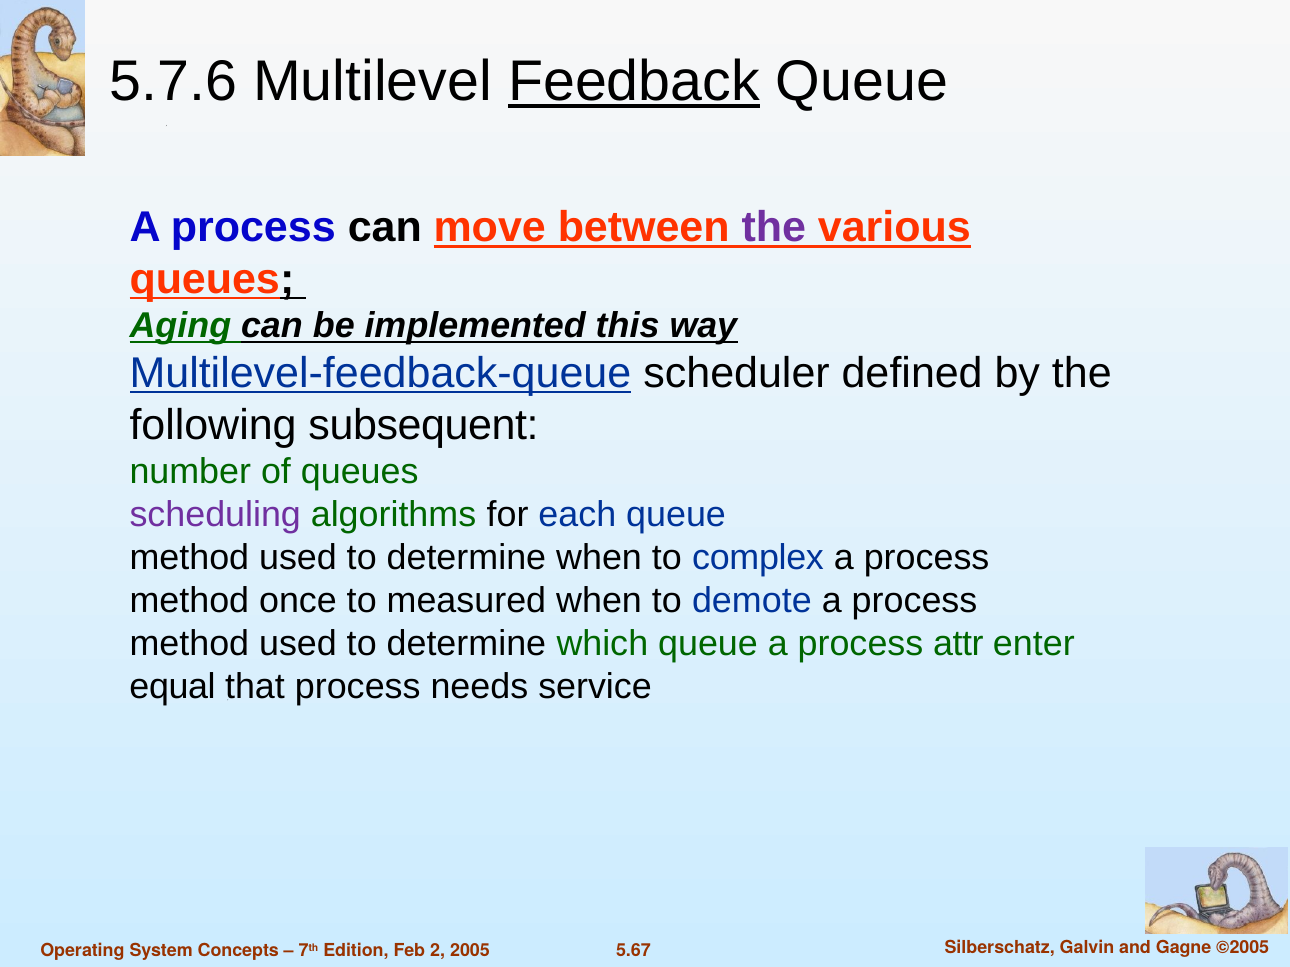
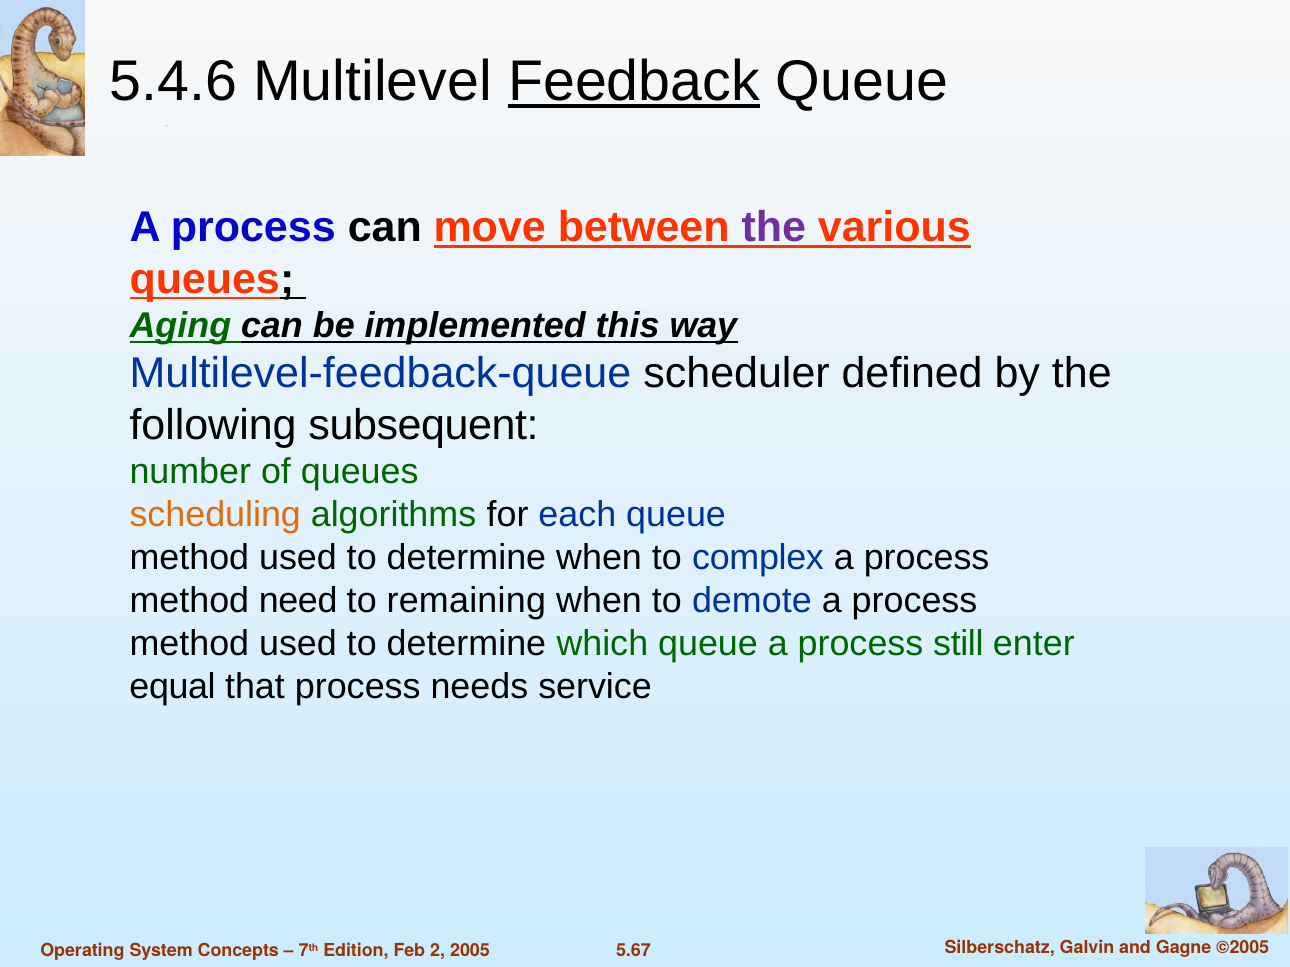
5.7.6: 5.7.6 -> 5.4.6 (173, 81)
Multilevel-feedback-queue underline: present -> none (380, 374)
scheduling colour: purple -> orange (215, 515)
once: once -> need (298, 601)
measured: measured -> remaining (466, 601)
attr: attr -> still (958, 644)
